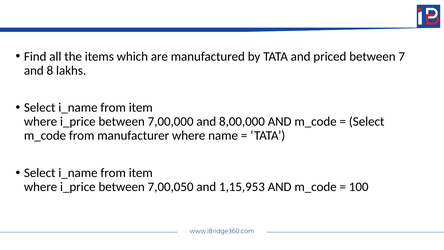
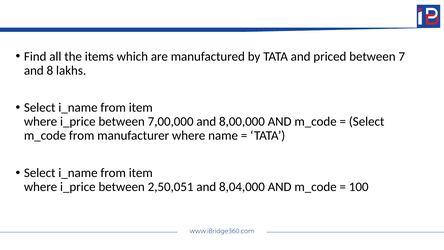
7,00,050: 7,00,050 -> 2,50,051 (171, 187)
1,15,953: 1,15,953 -> 8,04,000 (242, 187)
